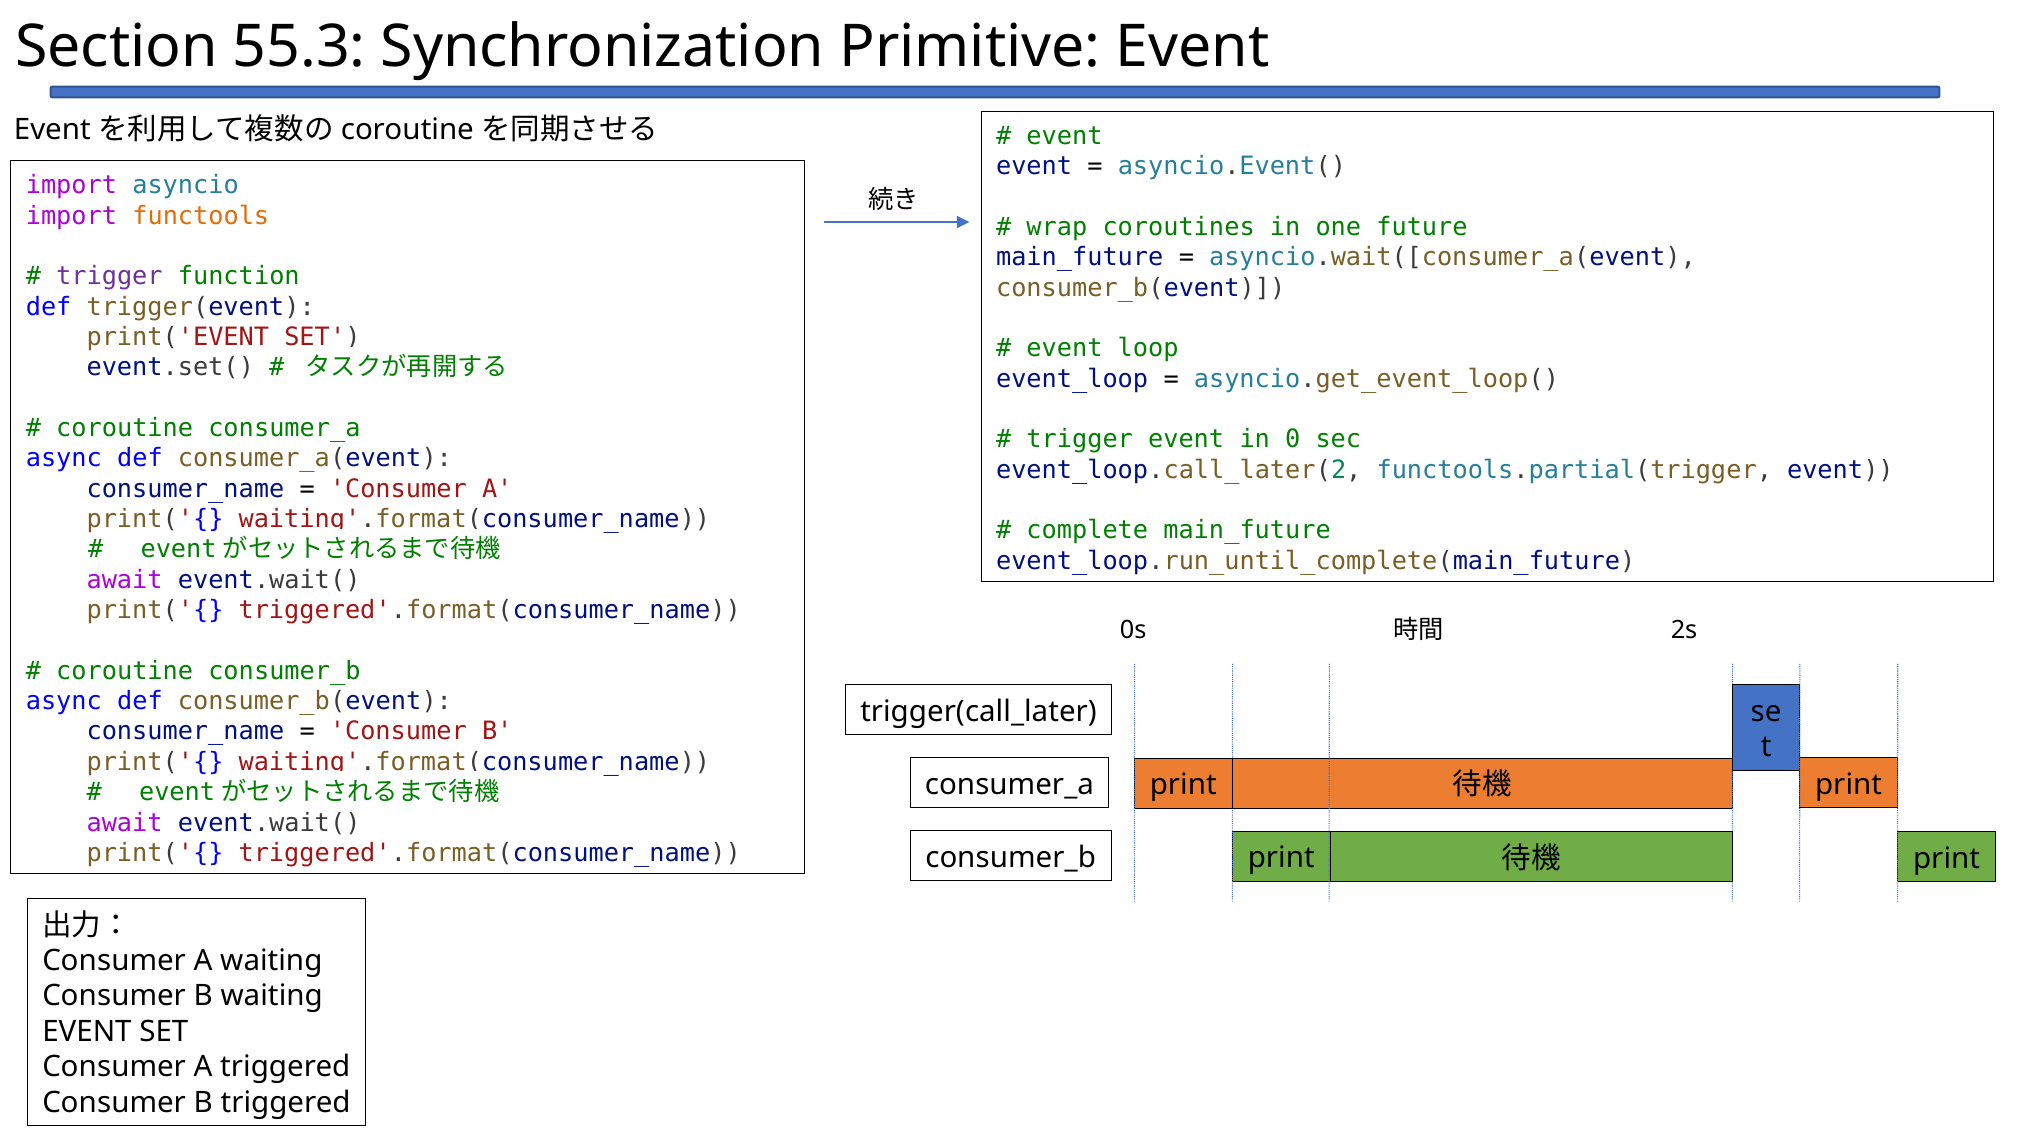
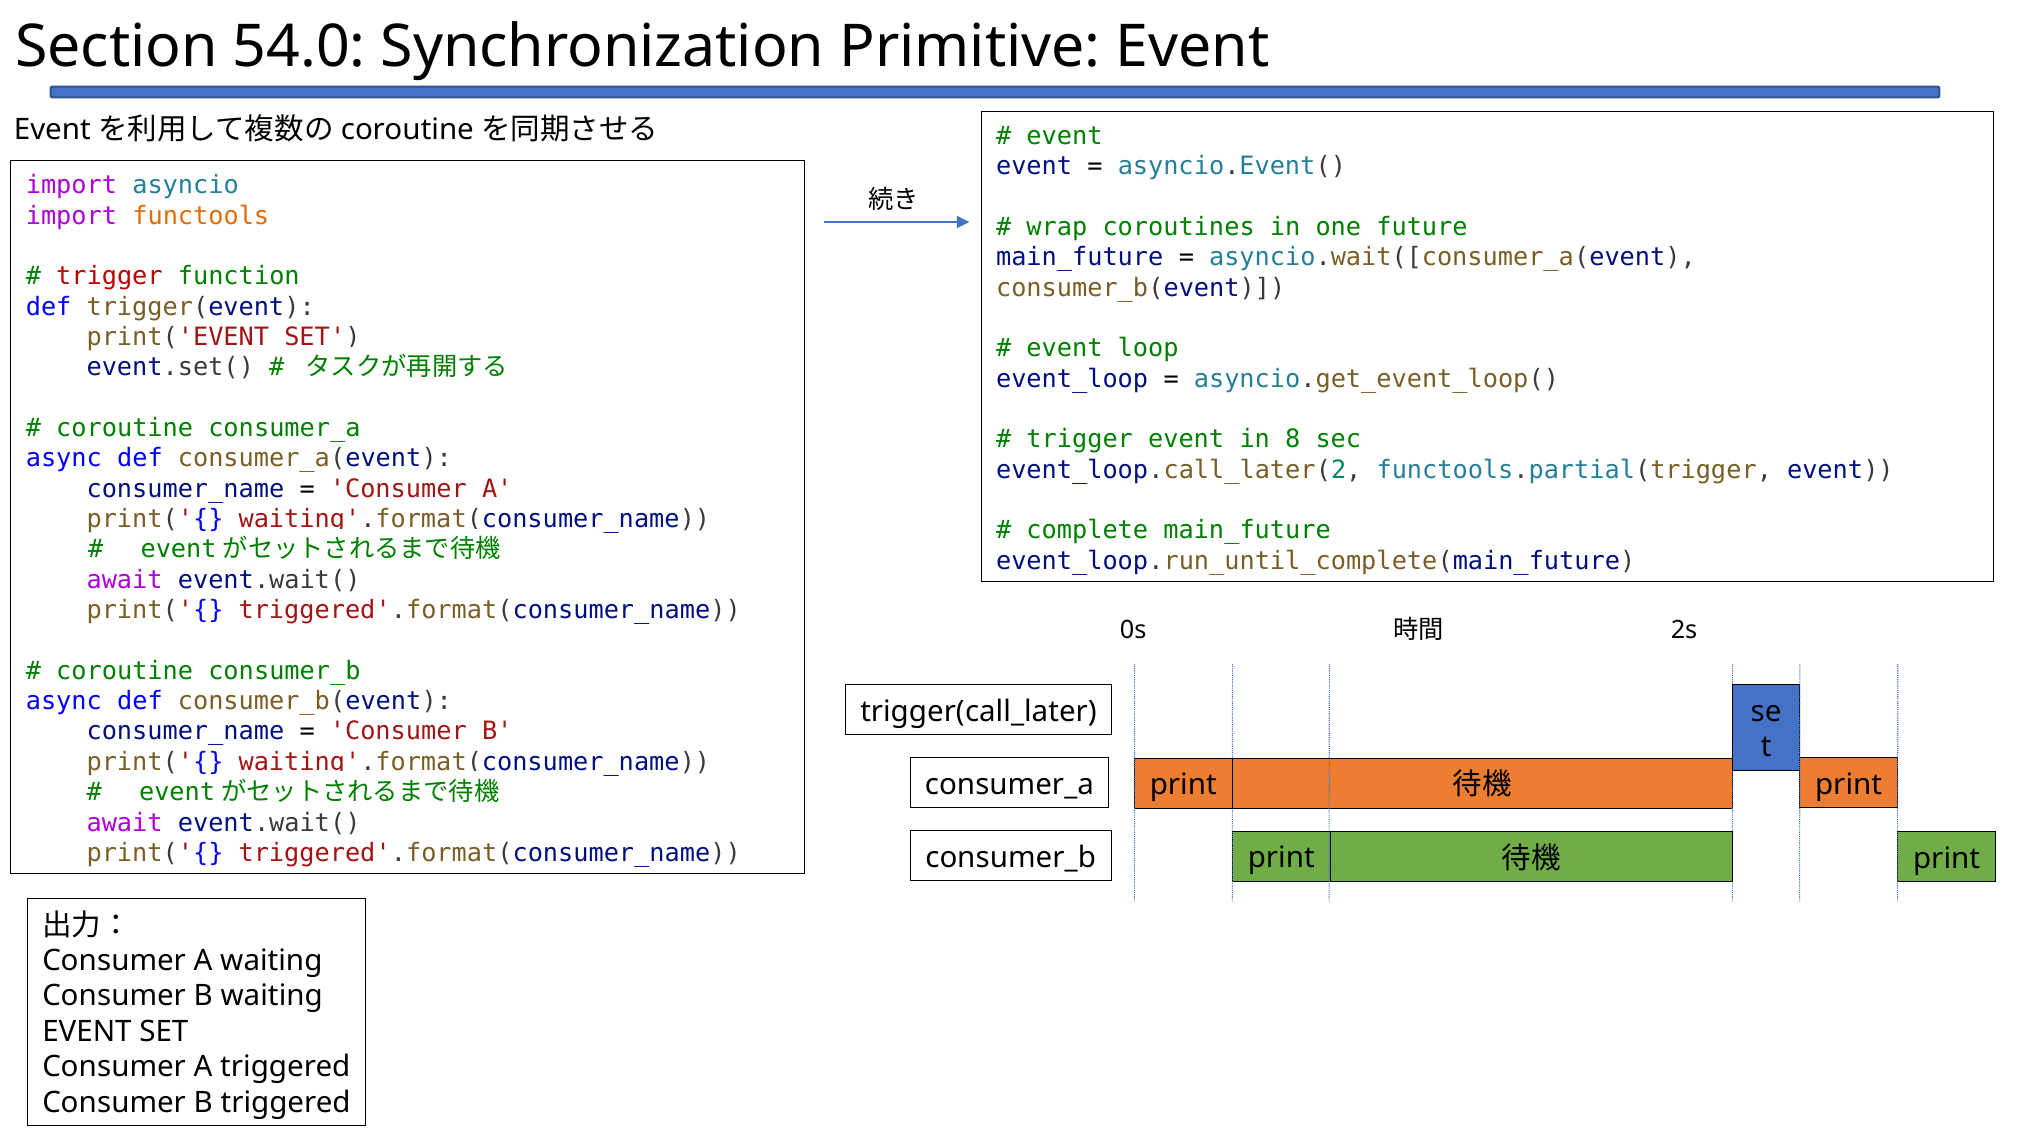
55.3: 55.3 -> 54.0 (299, 47)
trigger colour: purple -> red (109, 277)
0: 0 -> 8 (1293, 440)
